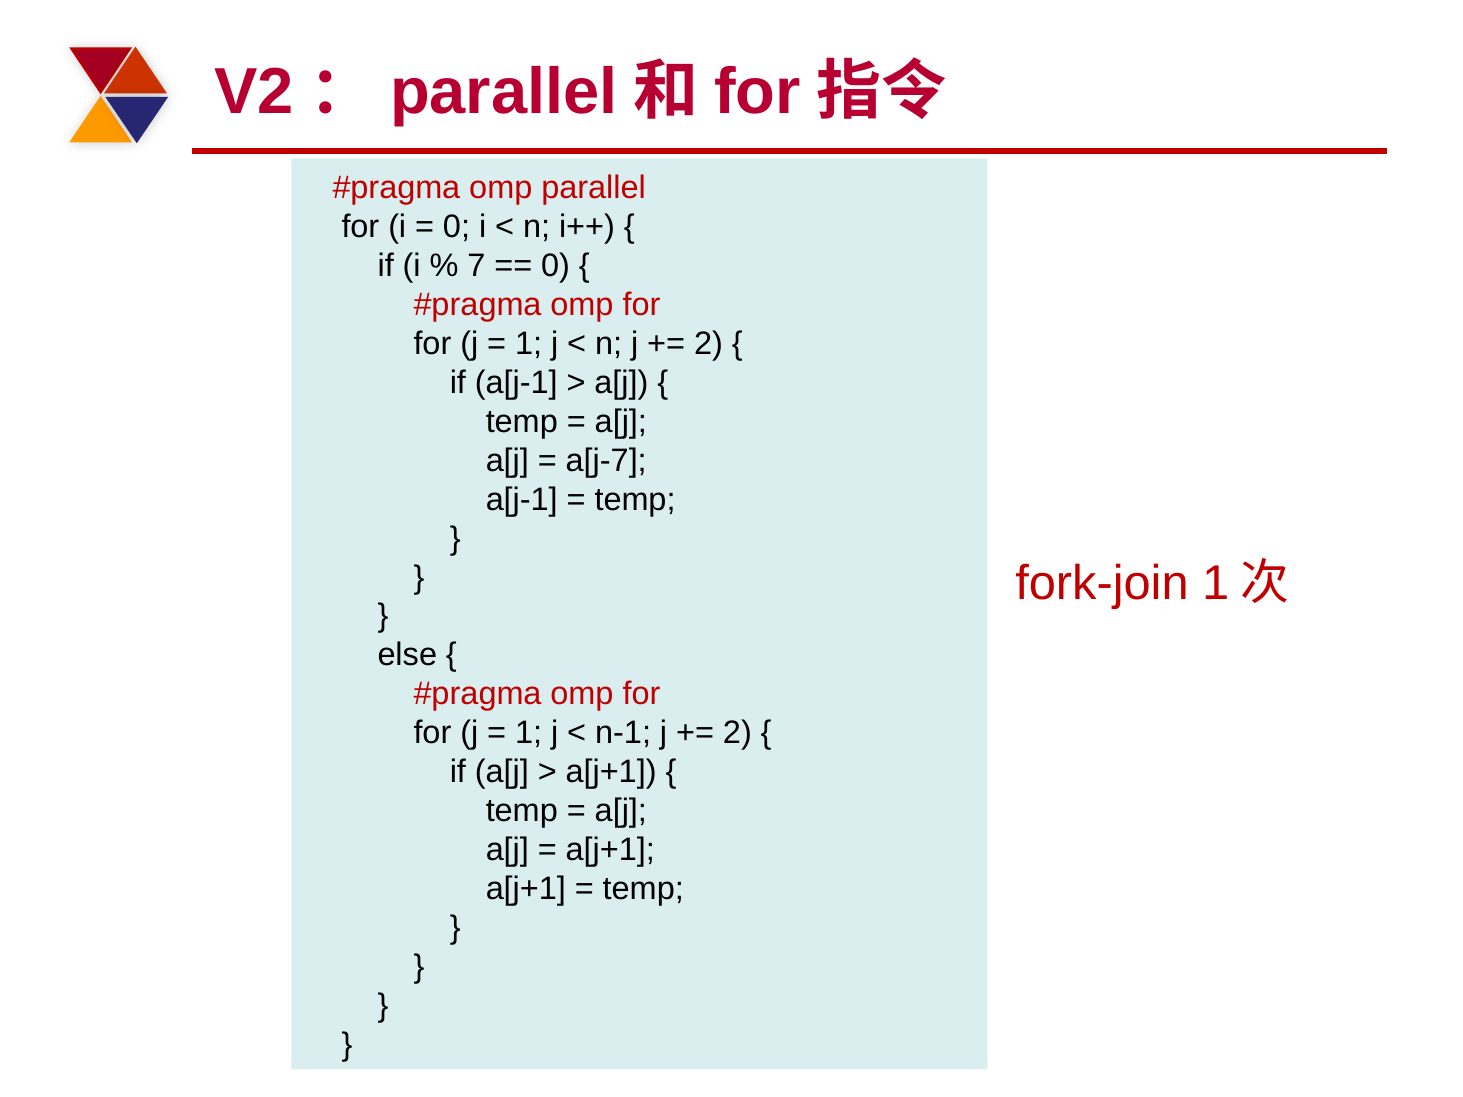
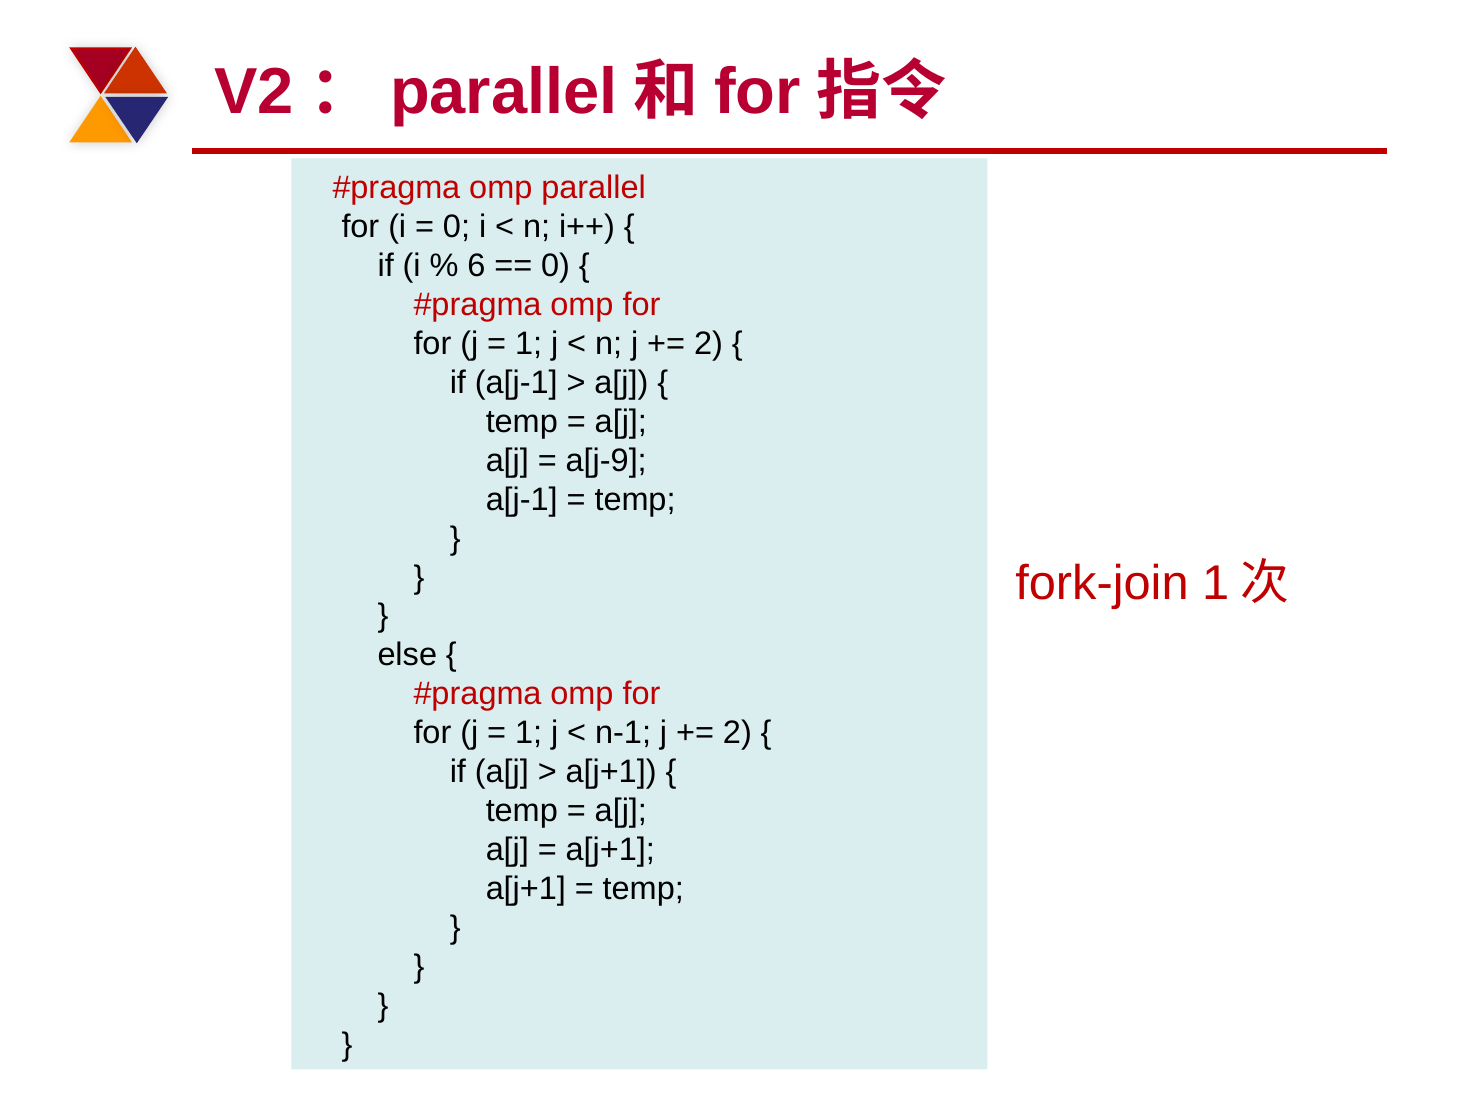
7: 7 -> 6 (476, 265)
a[j-7: a[j-7 -> a[j-9 (606, 460)
